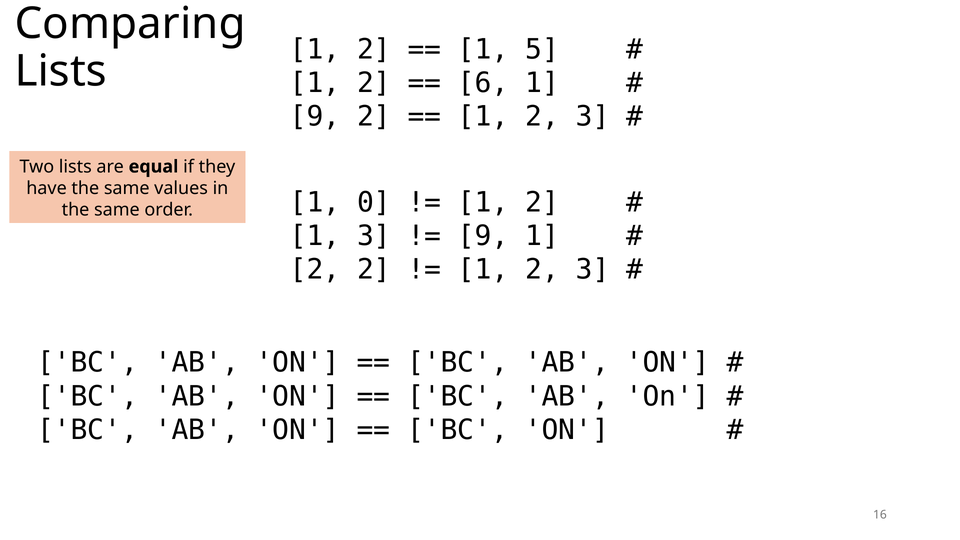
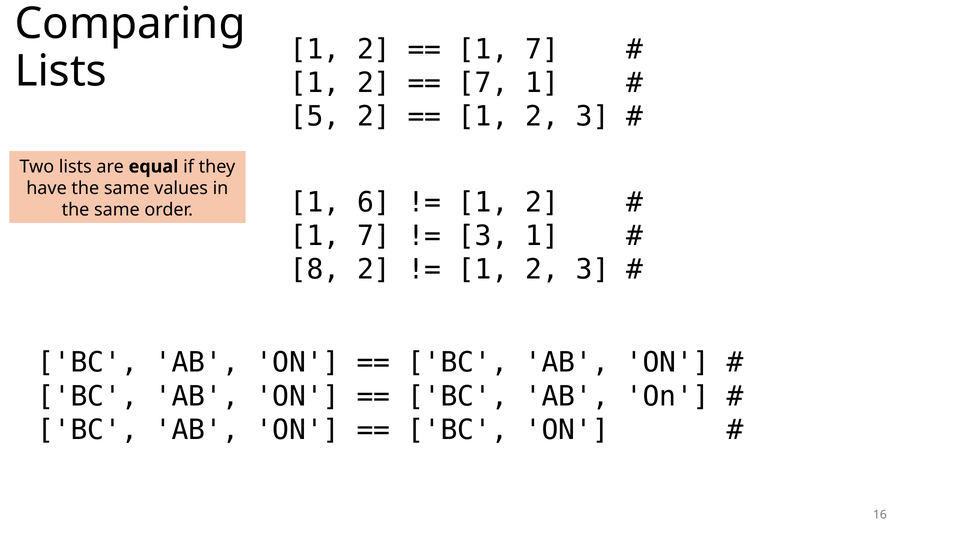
5: 5 -> 7 (542, 49)
6: 6 -> 7 (483, 83)
9: 9 -> 5 (315, 117)
0: 0 -> 6 (374, 203)
3: 3 -> 7 (374, 236)
9: 9 -> 3 (483, 236)
2: 2 -> 8 (315, 270)
